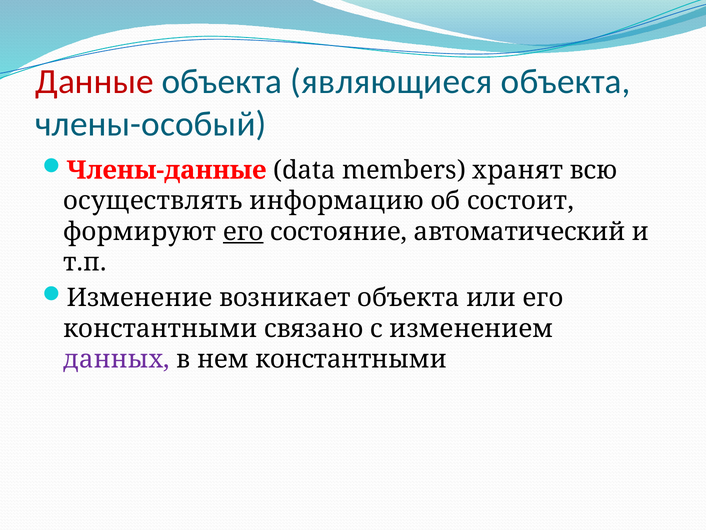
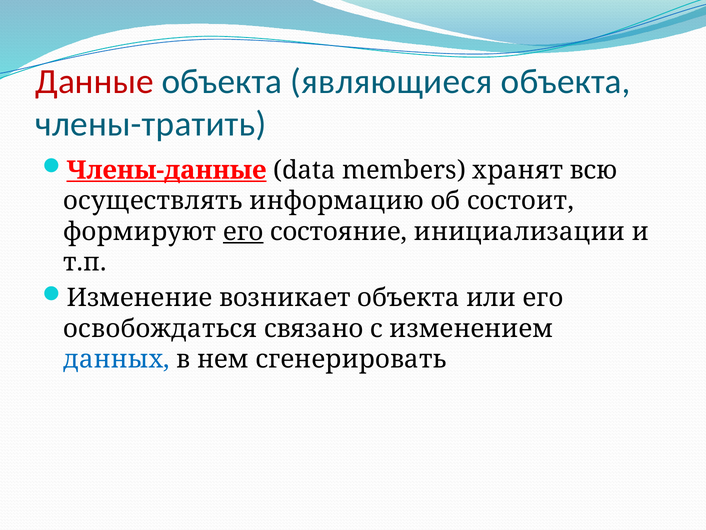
члены-особый: члены-особый -> члены-тратить (151, 124)
Члены-данные underline: none -> present (167, 170)
автоматический: автоматический -> инициализации (519, 231)
константными: константными -> освобождаться (160, 328)
данных colour: purple -> blue (117, 359)
нем константными: константными -> сгенерировать (351, 359)
